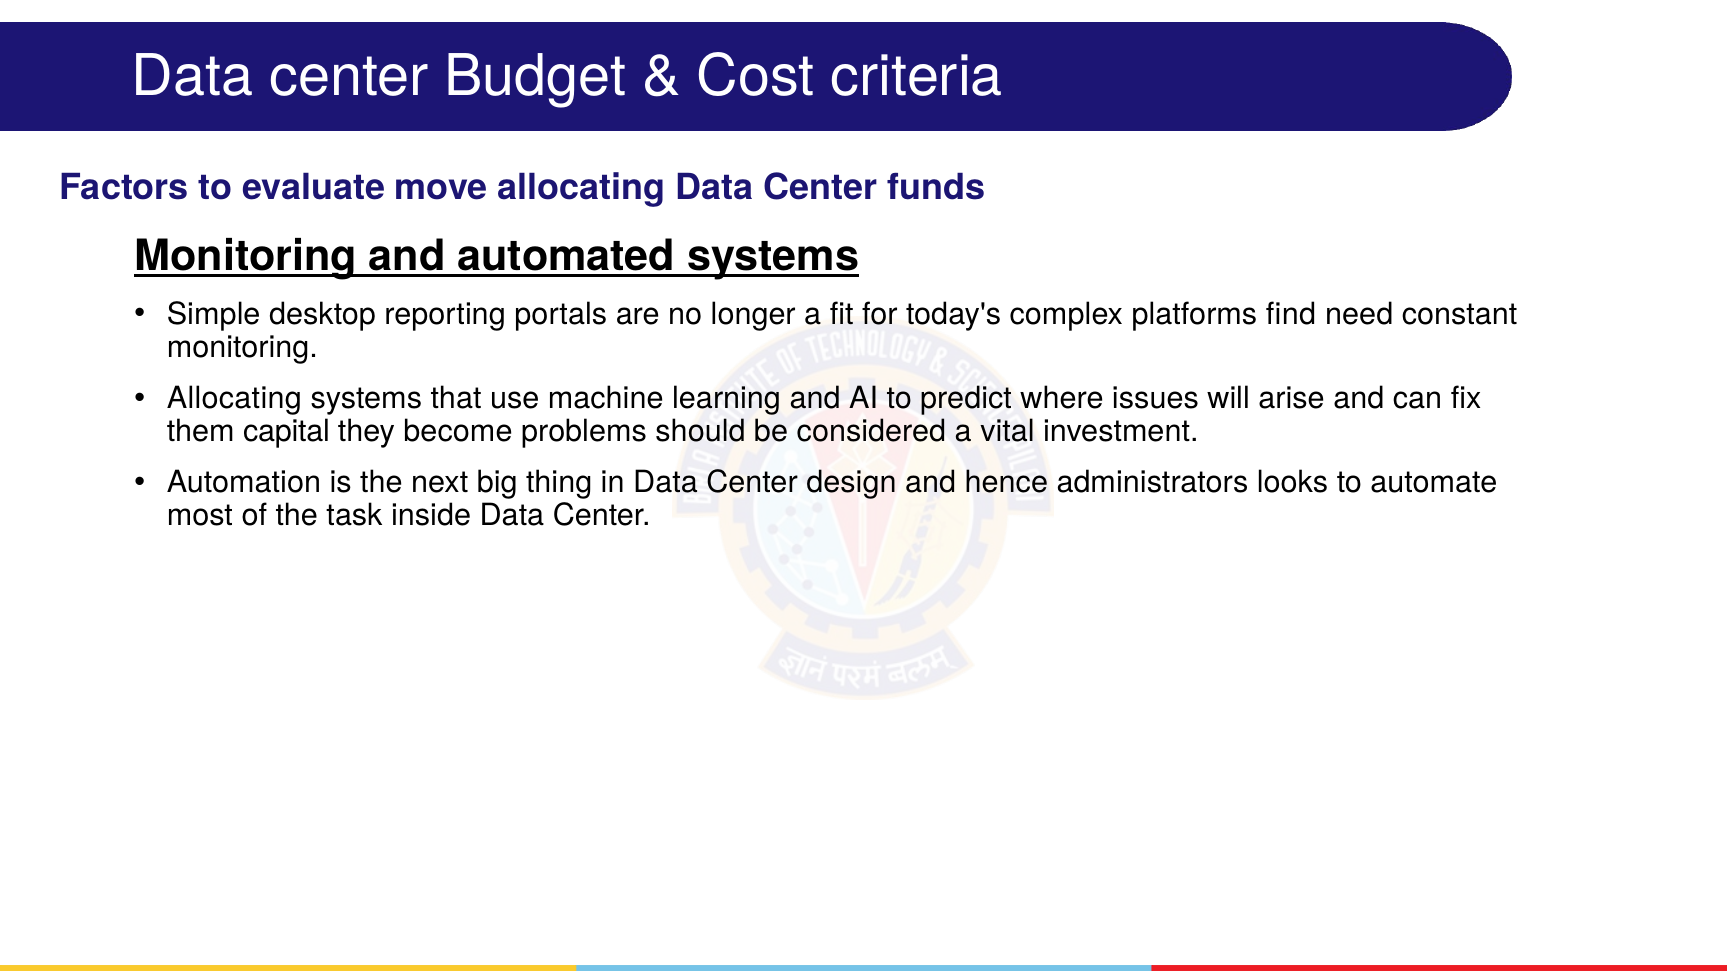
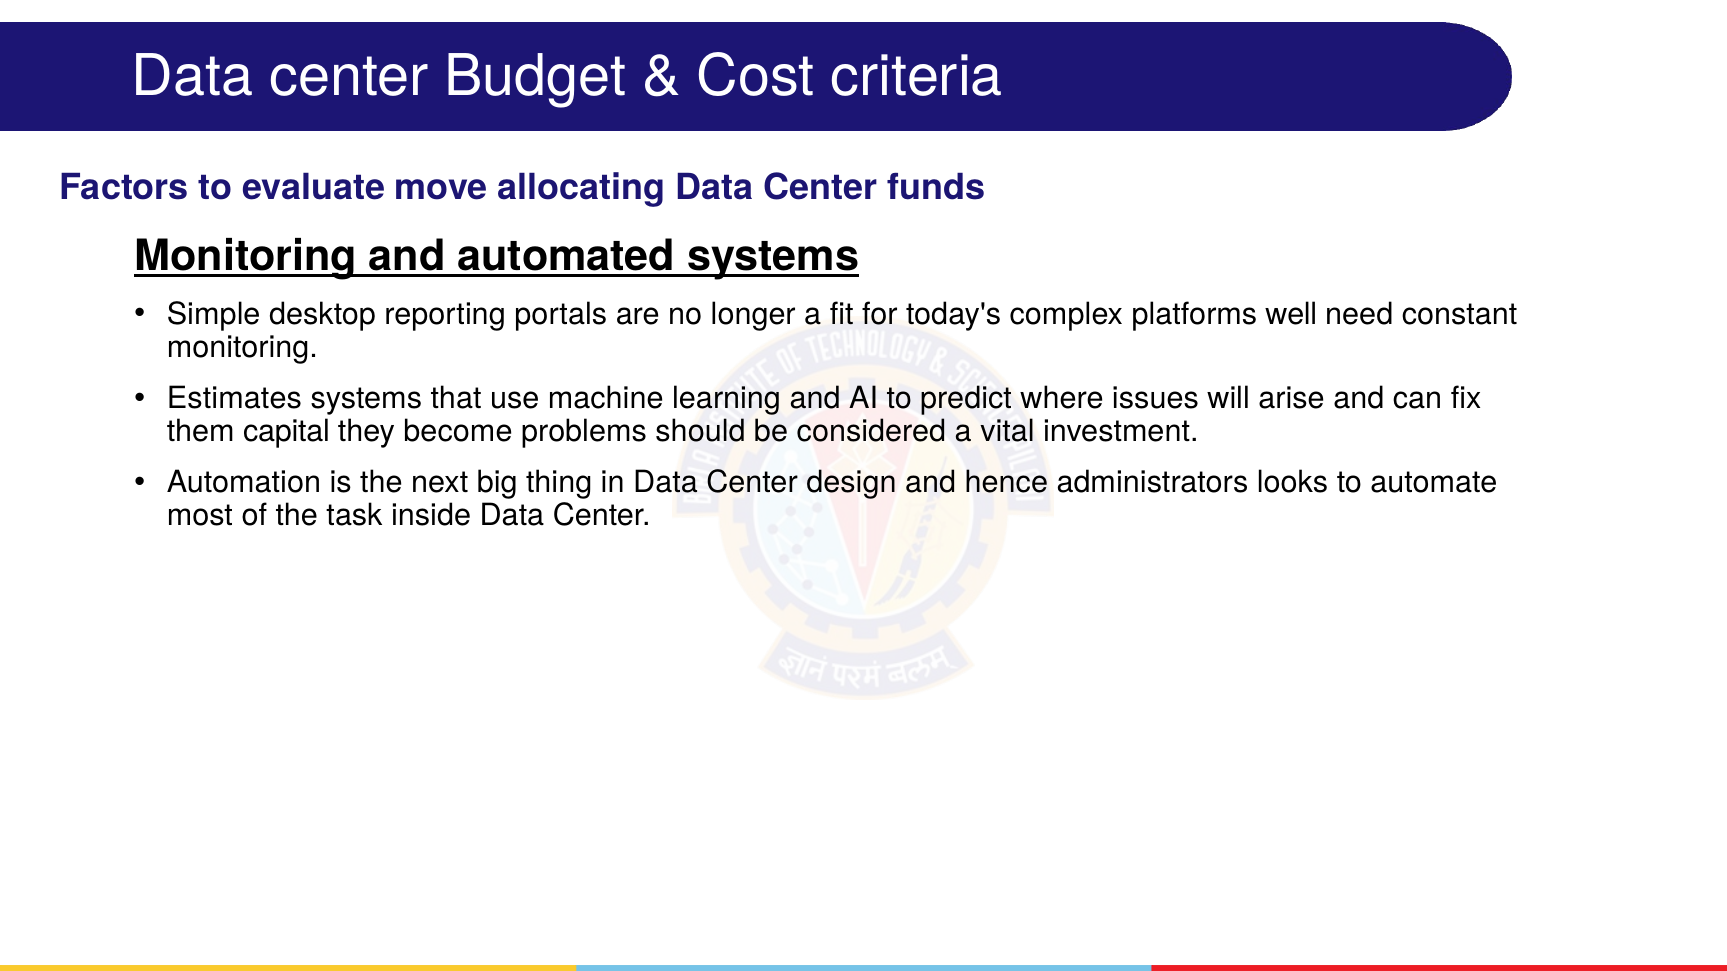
find: find -> well (1291, 314)
Allocating: Allocating -> Estimates (234, 398)
